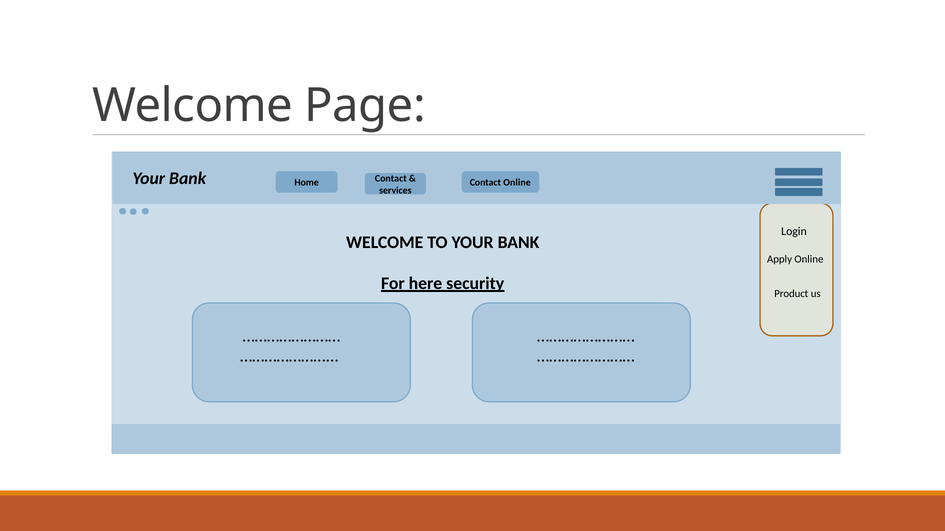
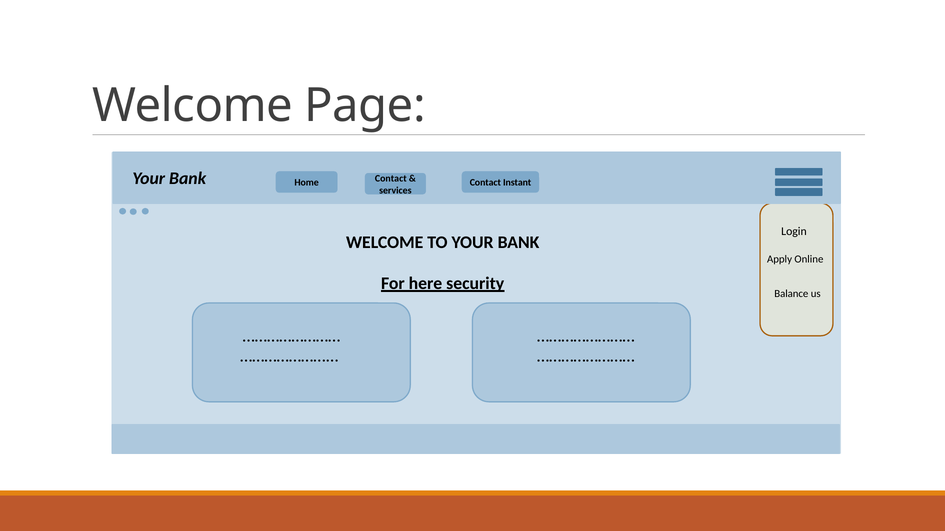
Contact Online: Online -> Instant (517, 183)
Product: Product -> Balance (791, 294)
